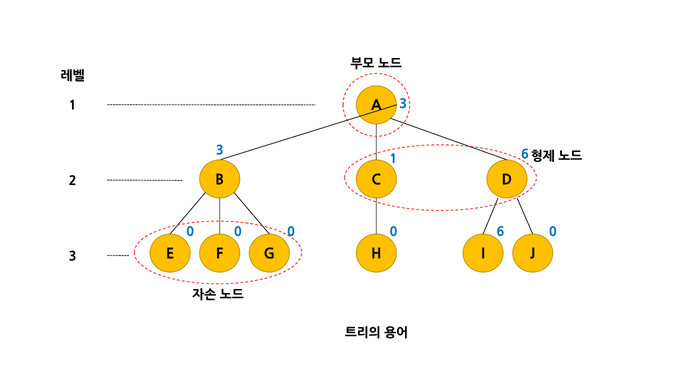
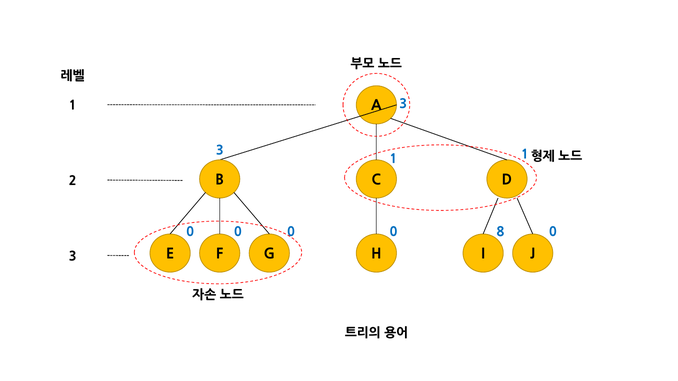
1 6: 6 -> 1 (525, 155)
0 6: 6 -> 8 (500, 232)
